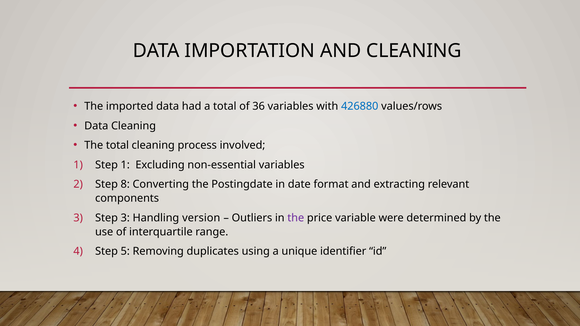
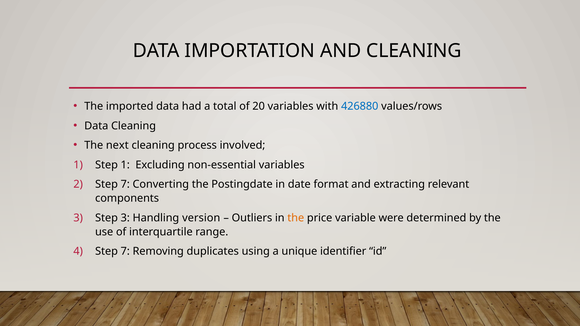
36: 36 -> 20 (259, 106)
The total: total -> next (117, 145)
2 Step 8: 8 -> 7 (125, 184)
the colour: purple -> orange (296, 218)
4 Step 5: 5 -> 7 (125, 252)
